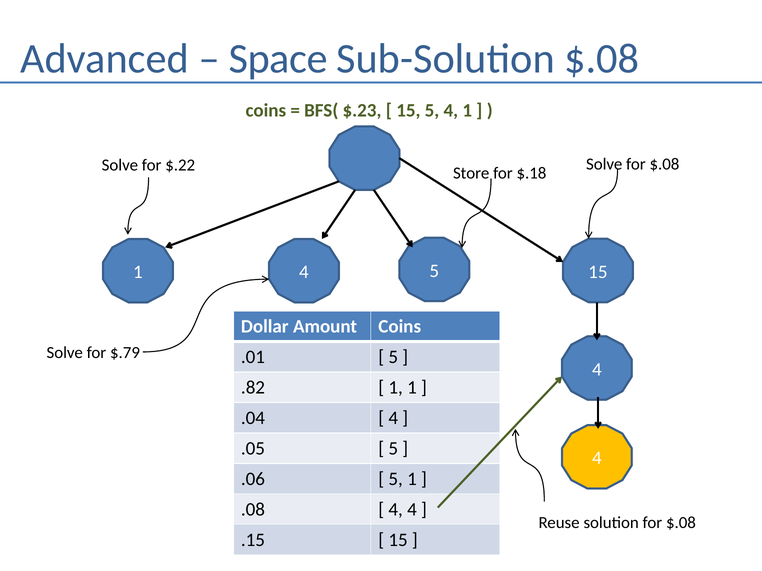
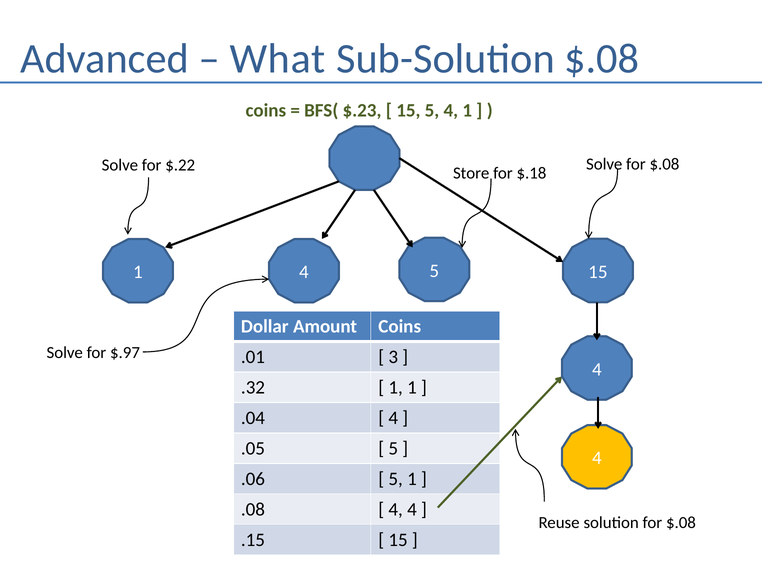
Space: Space -> What (278, 59)
$.79: $.79 -> $.97 (125, 353)
5: 5 -> 3 (393, 357)
.82: .82 -> .32 (253, 388)
